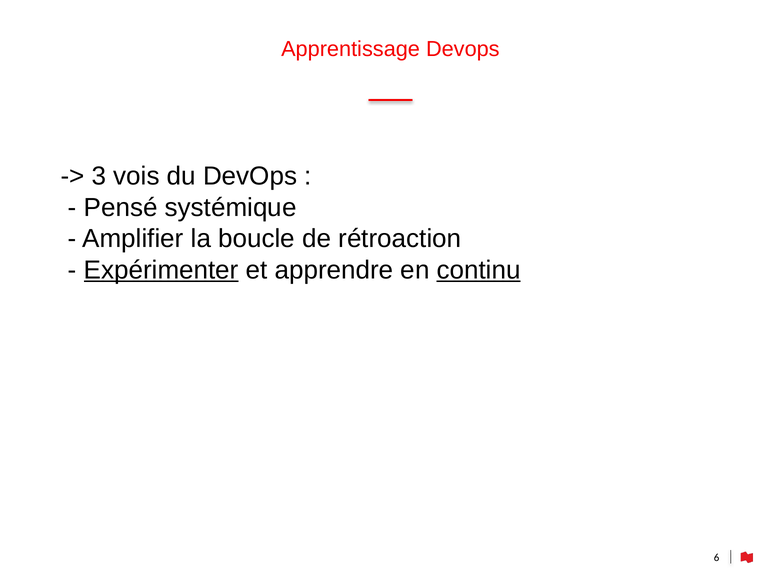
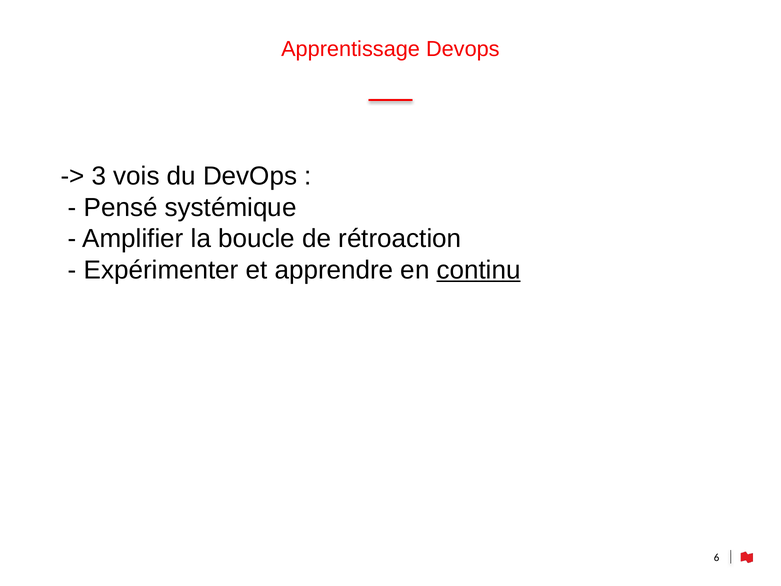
Expérimenter underline: present -> none (161, 270)
